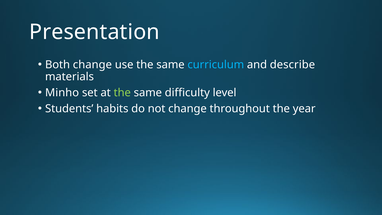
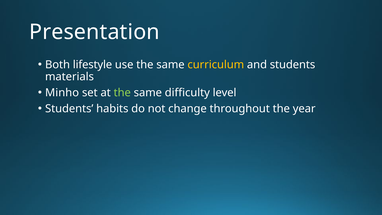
Both change: change -> lifestyle (92, 65)
curriculum colour: light blue -> yellow (216, 65)
and describe: describe -> students (293, 65)
